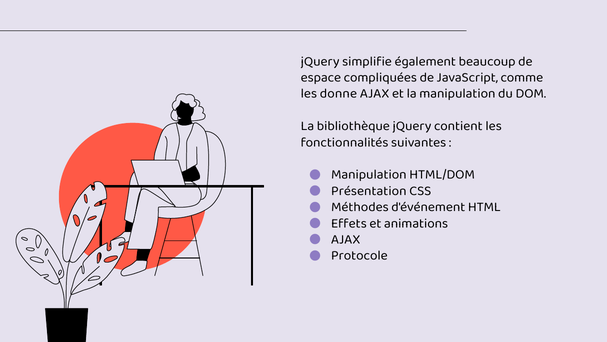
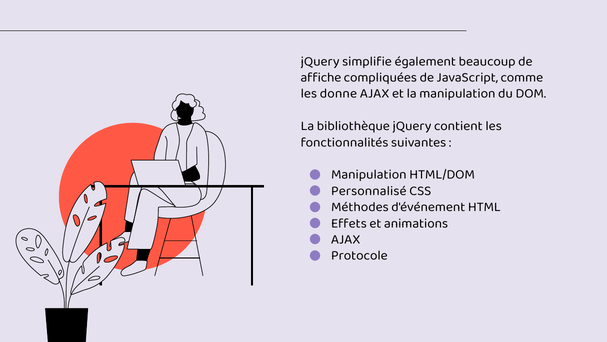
espace: espace -> affiche (321, 77)
Présentation: Présentation -> Personnalisé (369, 190)
